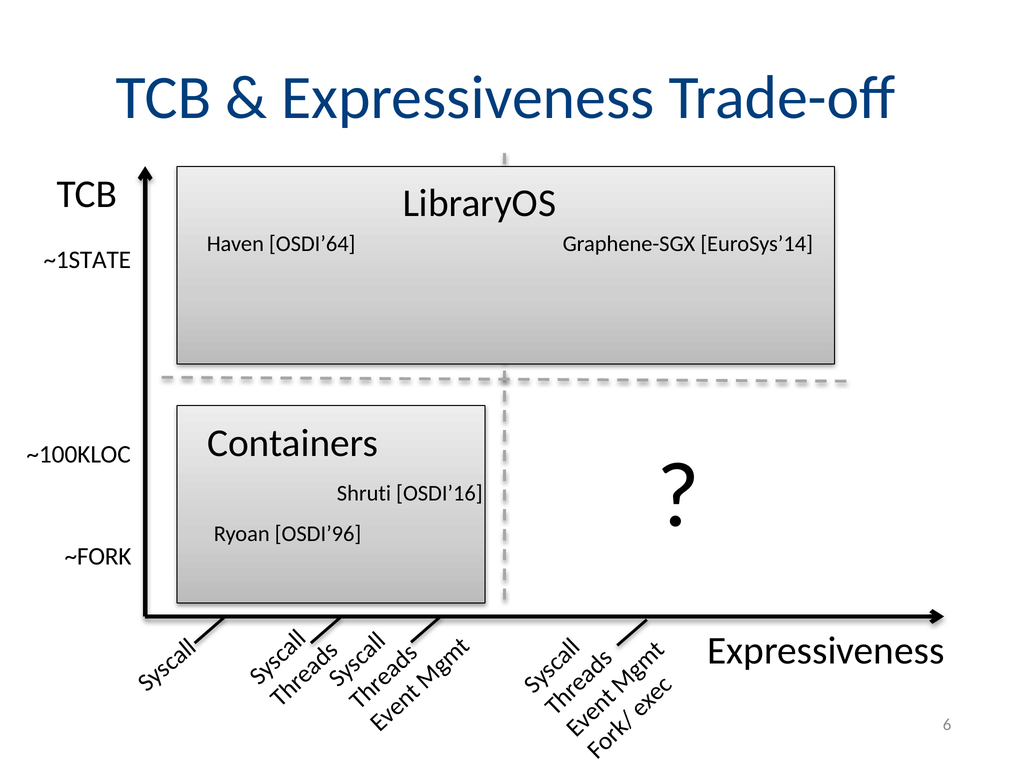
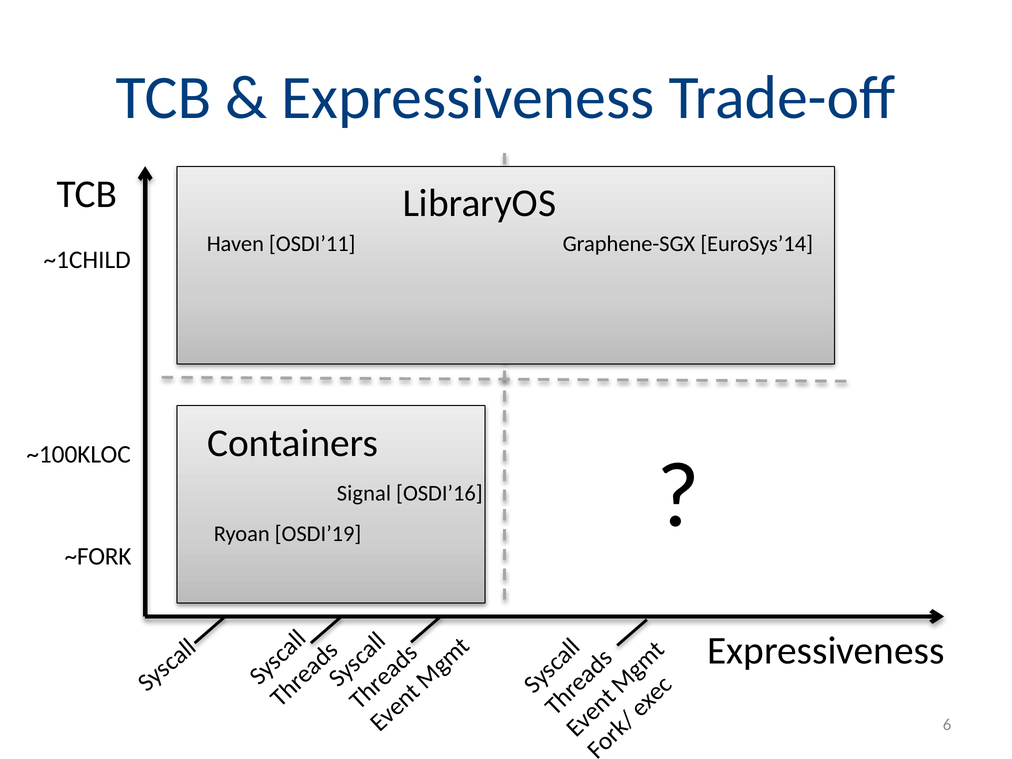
OSDI’64: OSDI’64 -> OSDI’11 (312, 244)
~1STATE: ~1STATE -> ~1CHILD (87, 260)
Shruti: Shruti -> Signal (364, 493)
OSDI’96: OSDI’96 -> OSDI’19 (318, 534)
